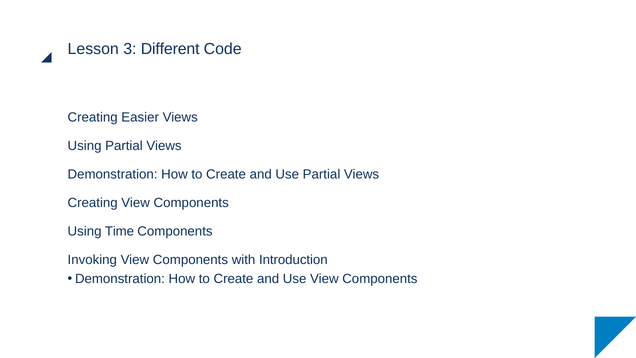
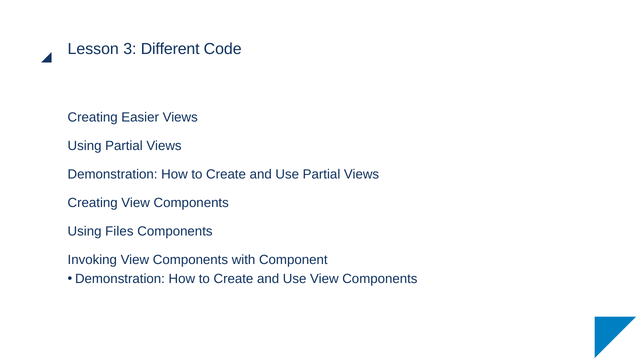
Time: Time -> Files (119, 231)
Introduction: Introduction -> Component (293, 260)
